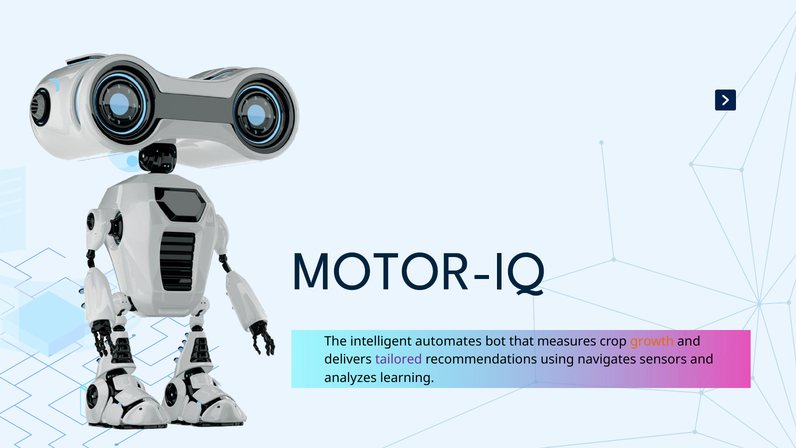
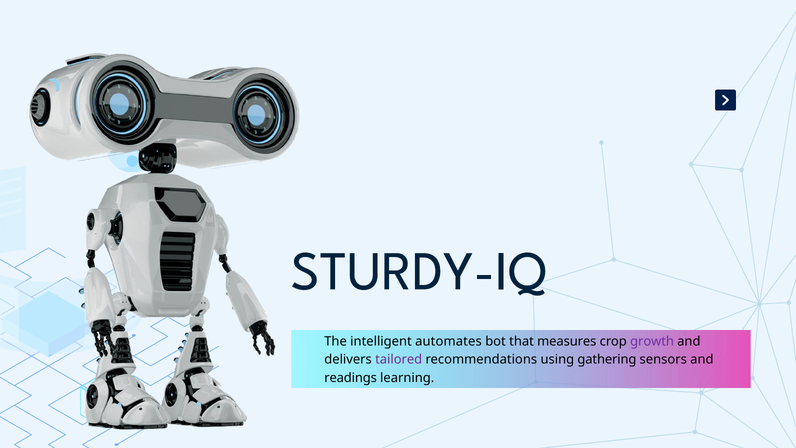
MOTOR-IQ: MOTOR-IQ -> STURDY-IQ (419, 271)
growth colour: orange -> purple (652, 341)
navigates: navigates -> gathering (607, 359)
analyzes: analyzes -> readings (351, 378)
